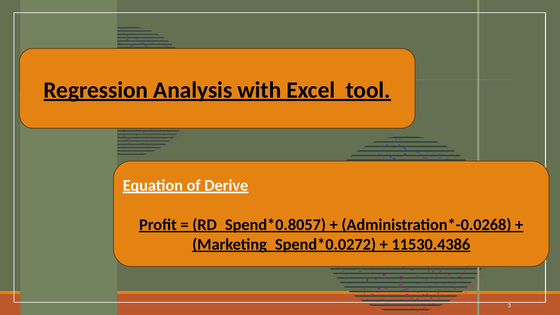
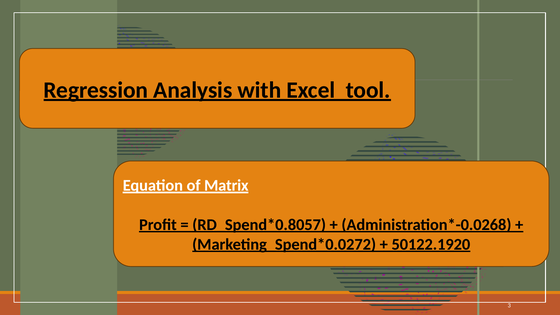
Derive: Derive -> Matrix (226, 185)
11530.4386: 11530.4386 -> 50122.1920 (431, 244)
